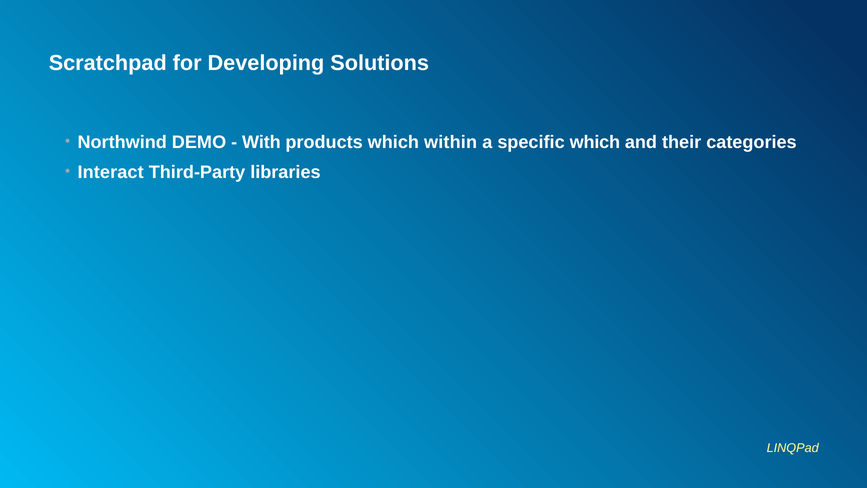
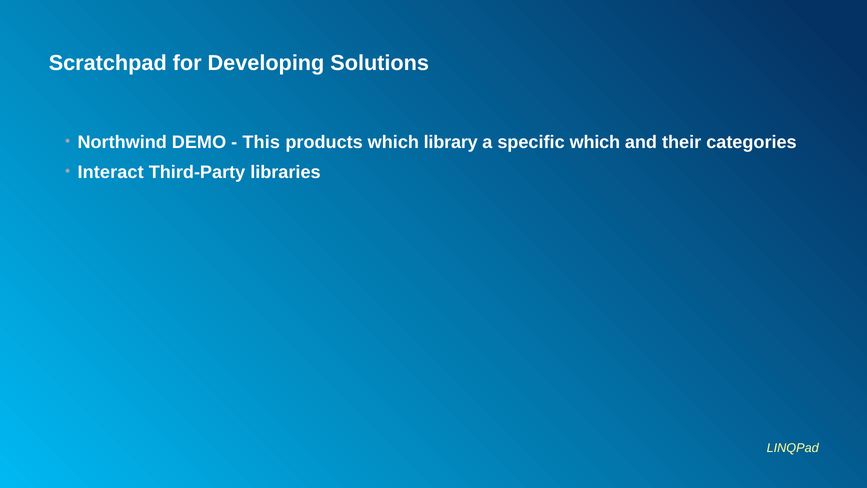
With: With -> This (261, 142)
within: within -> library (451, 142)
